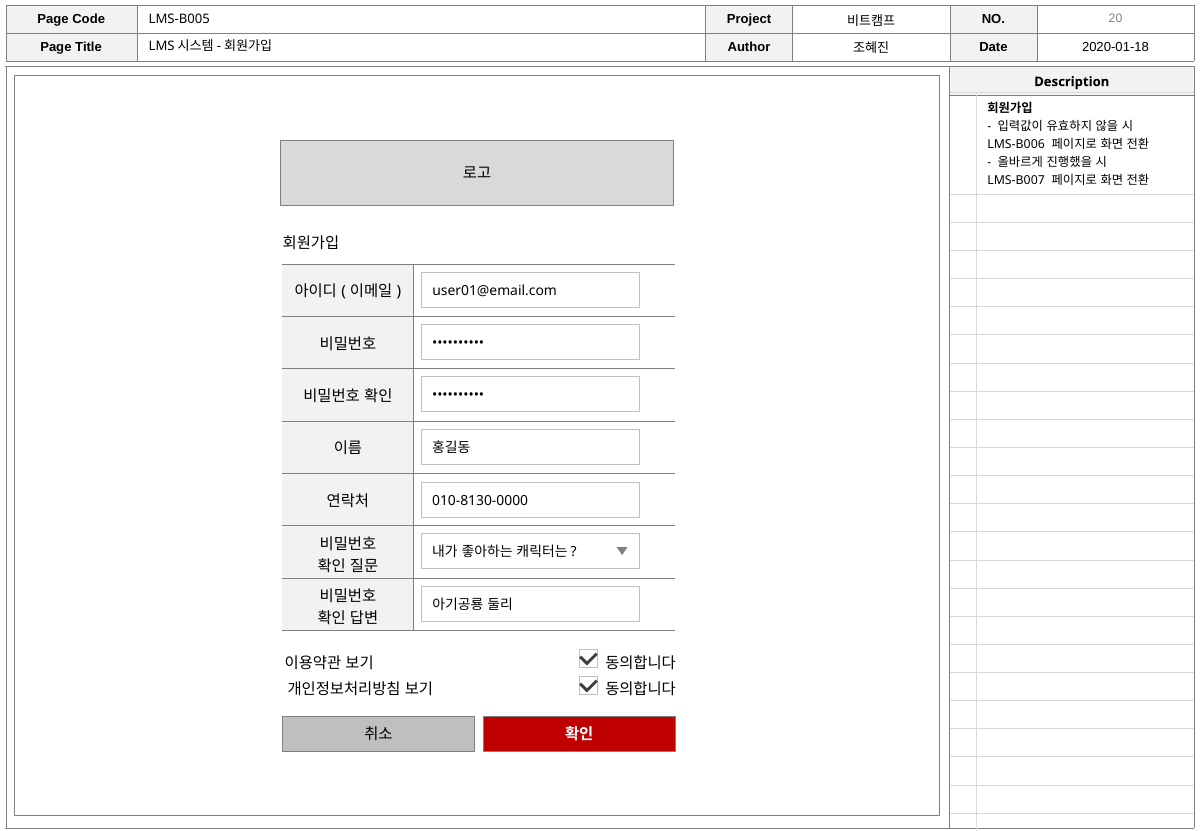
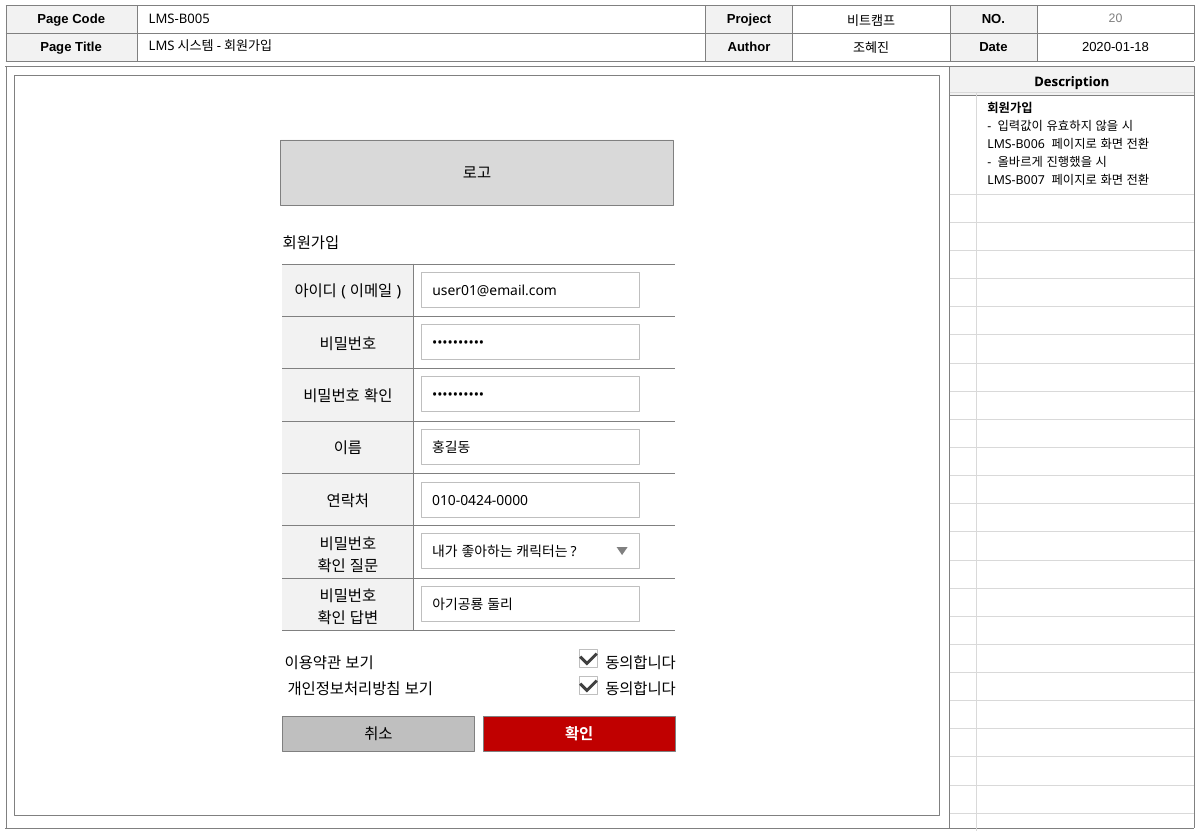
010-8130-0000: 010-8130-0000 -> 010-0424-0000 (480, 501)
